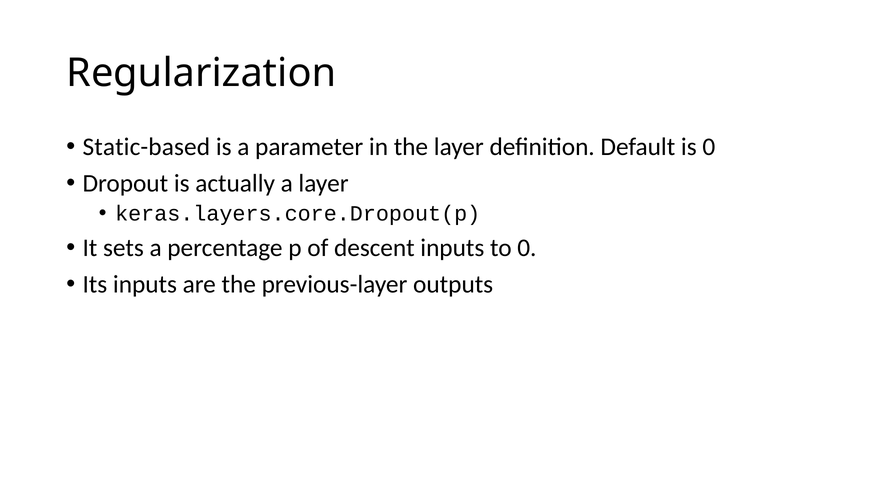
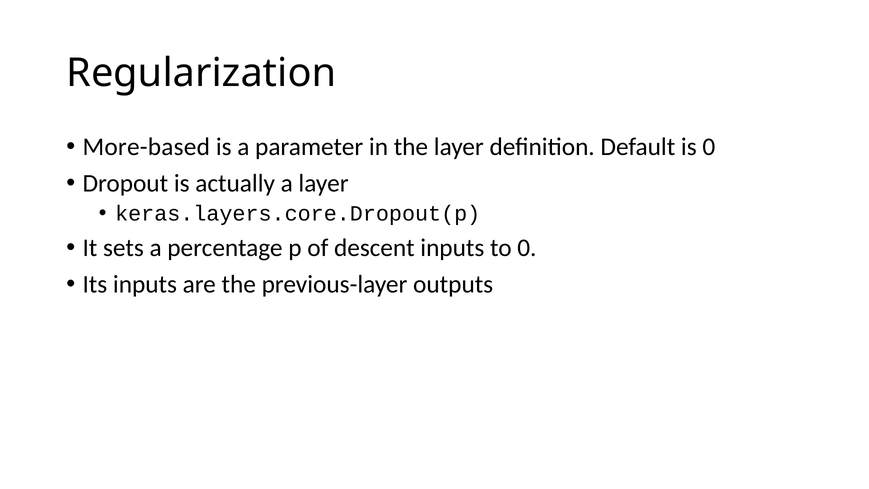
Static-based: Static-based -> More-based (146, 147)
